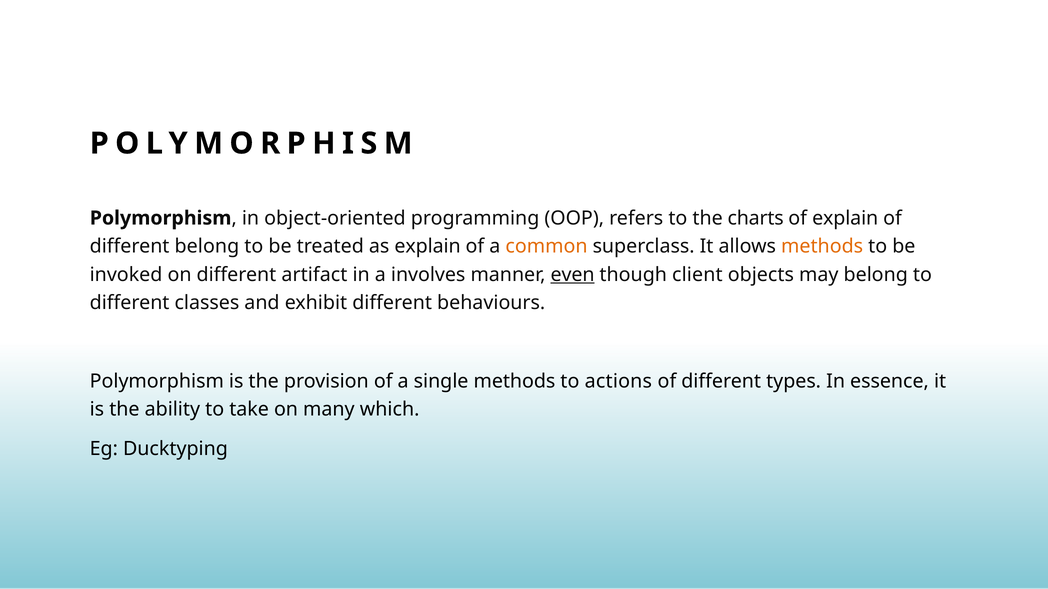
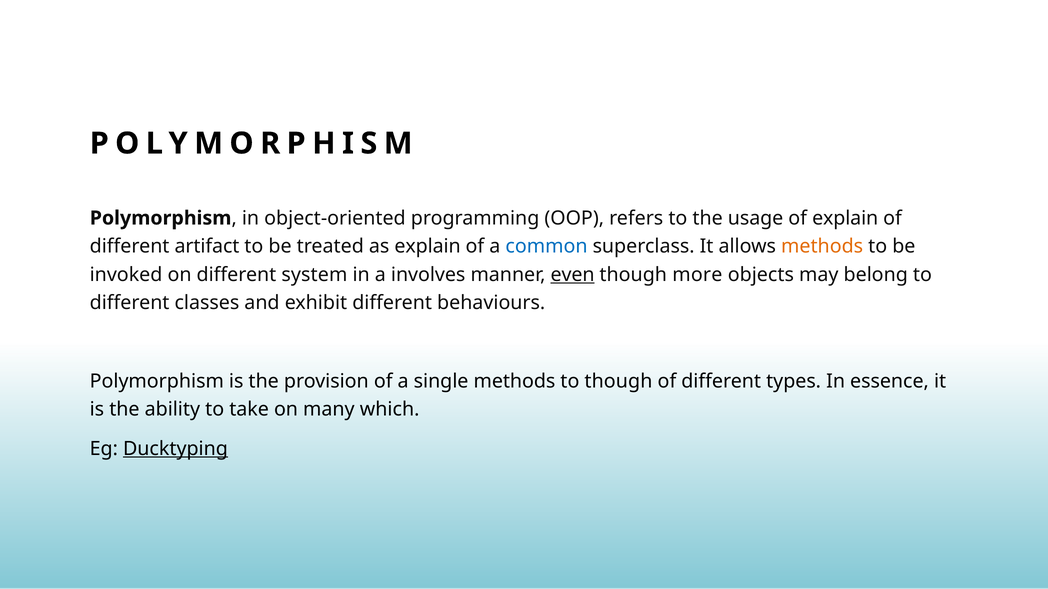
charts: charts -> usage (756, 218)
different belong: belong -> artifact (207, 247)
common colour: orange -> blue (547, 247)
artifact: artifact -> system (314, 275)
client: client -> more (697, 275)
to actions: actions -> though (618, 382)
Ducktyping underline: none -> present (175, 449)
